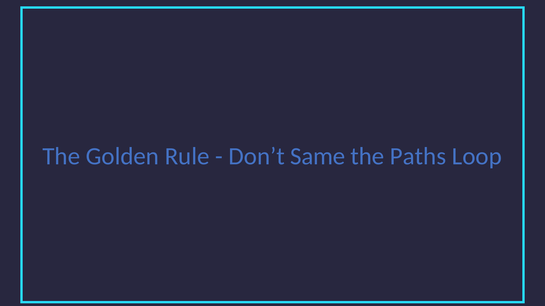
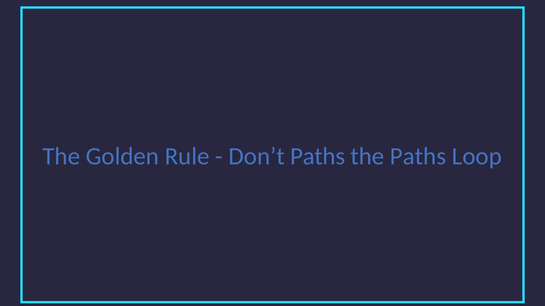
Don’t Same: Same -> Paths (318, 157)
